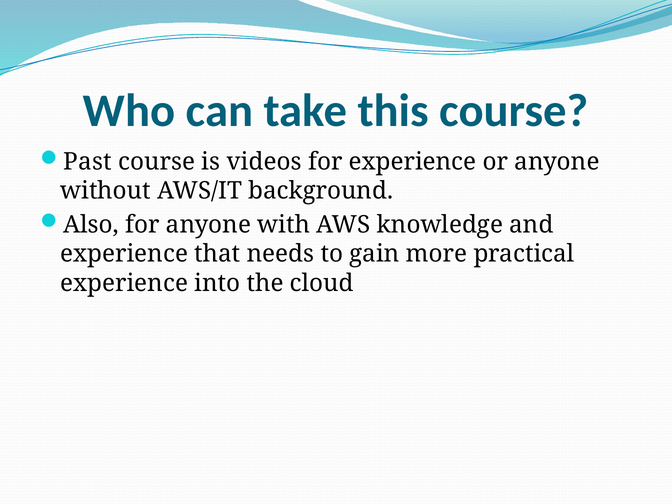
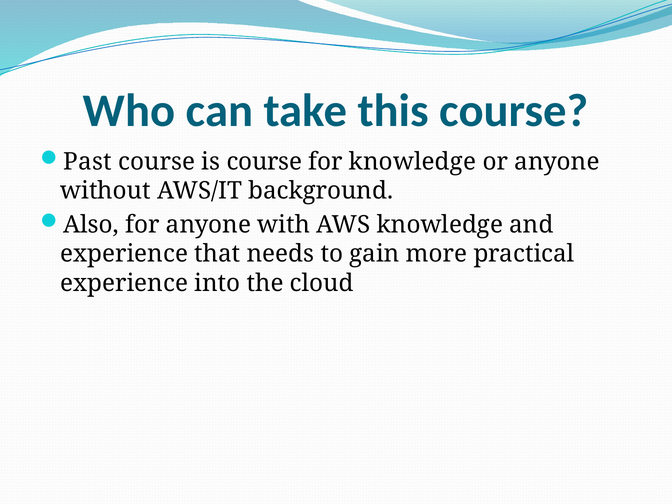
is videos: videos -> course (264, 162)
for experience: experience -> knowledge (413, 162)
